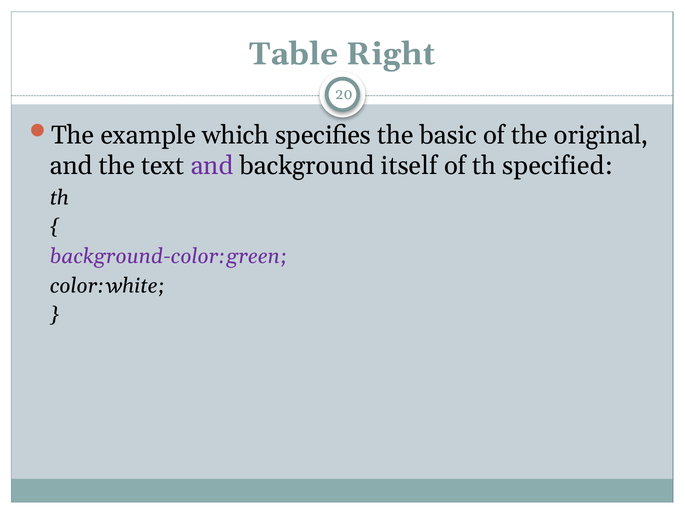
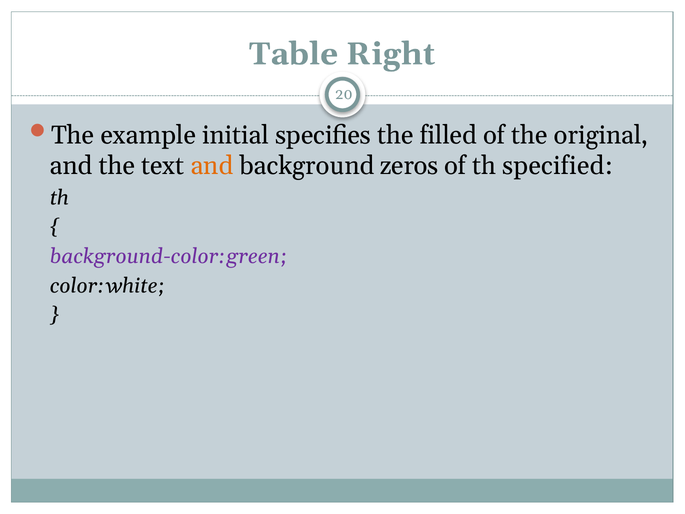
which: which -> initial (236, 135)
basic: basic -> filled (448, 135)
and colour: purple -> orange (212, 166)
itself: itself -> zeros (409, 166)
